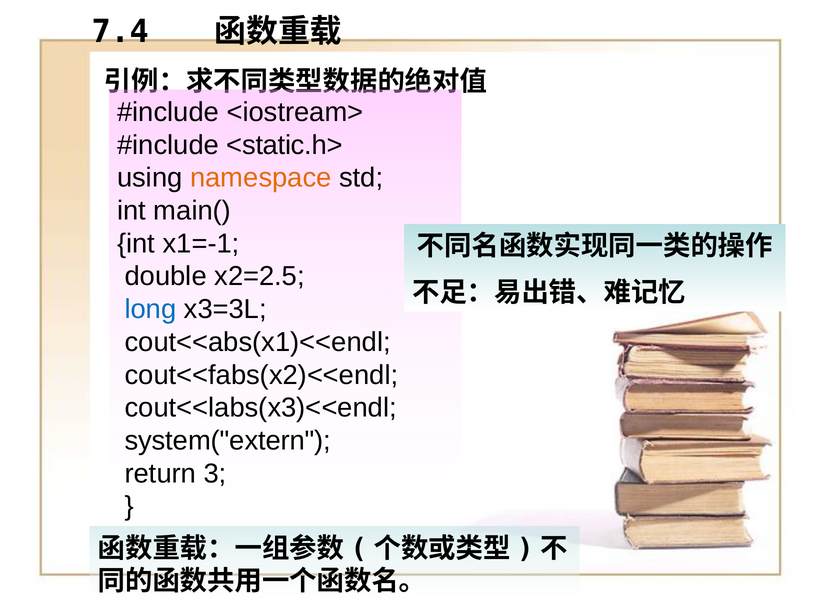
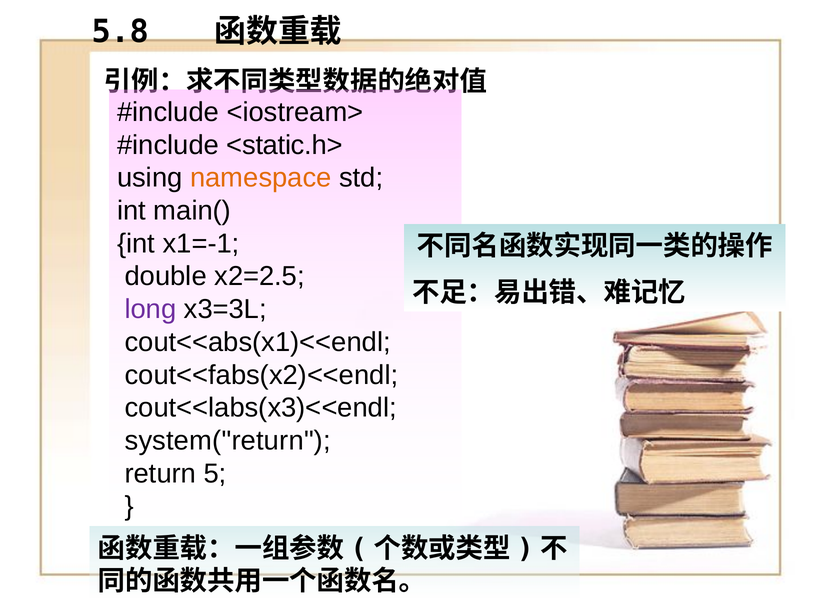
7.4: 7.4 -> 5.8 (120, 32)
long colour: blue -> purple (150, 309)
system("extern: system("extern -> system("return (228, 441)
3: 3 -> 5 (215, 473)
